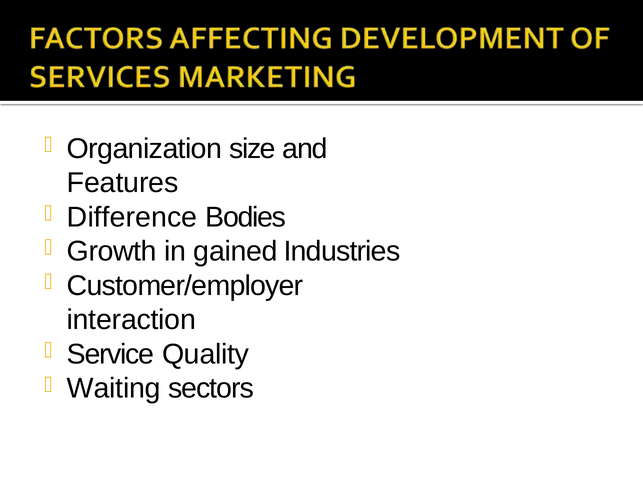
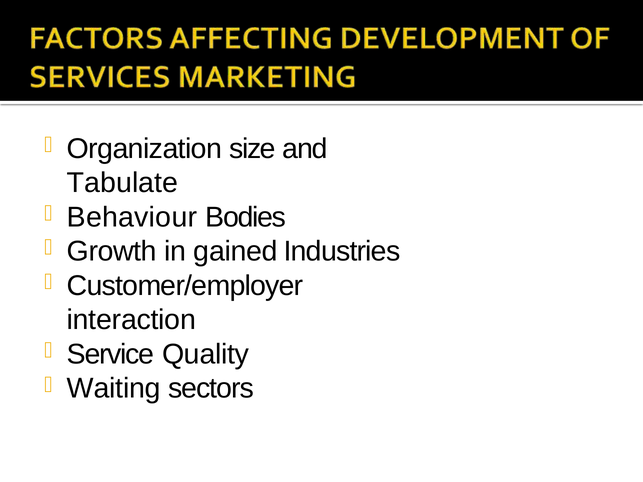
Features: Features -> Tabulate (123, 183)
Difference: Difference -> Behaviour (132, 217)
